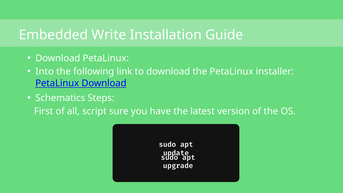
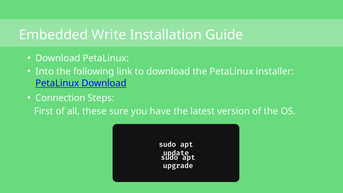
Schematics: Schematics -> Connection (60, 98)
script: script -> these (94, 111)
